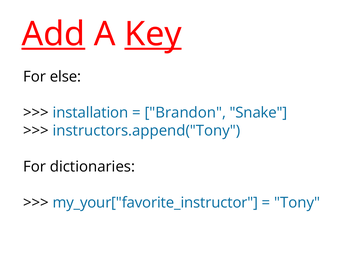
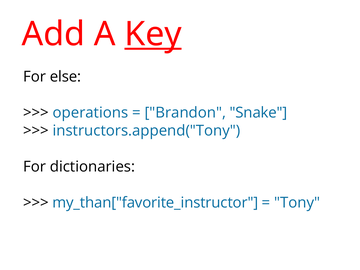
Add underline: present -> none (53, 34)
installation: installation -> operations (90, 113)
my_your["favorite_instructor: my_your["favorite_instructor -> my_than["favorite_instructor (155, 203)
